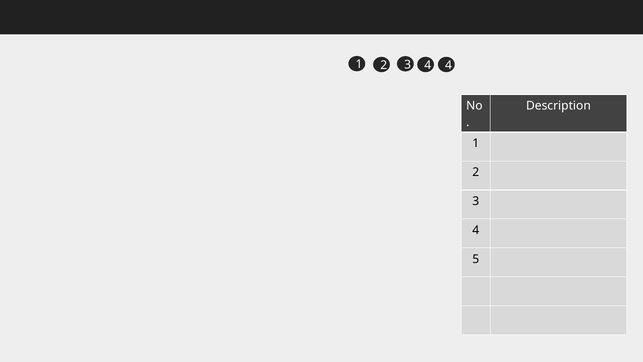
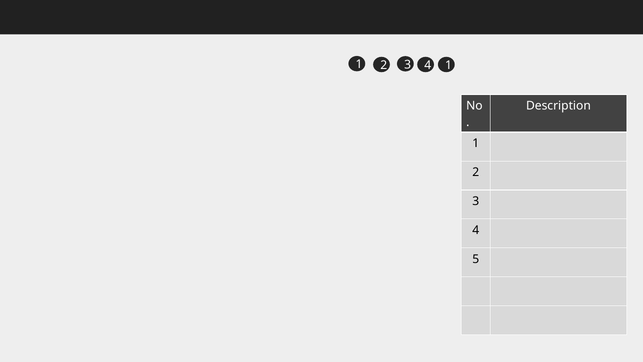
4 4: 4 -> 1 (449, 65)
